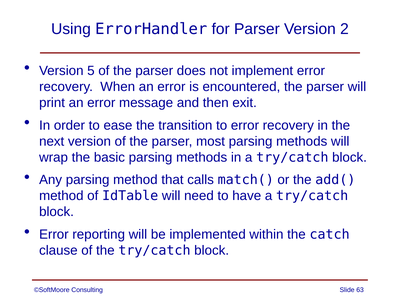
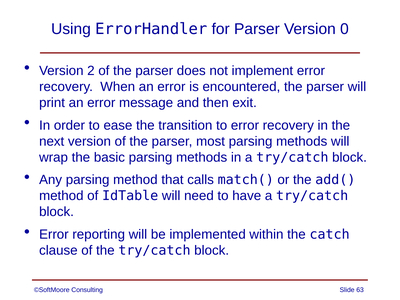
2: 2 -> 0 (344, 29)
5: 5 -> 2 (91, 71)
